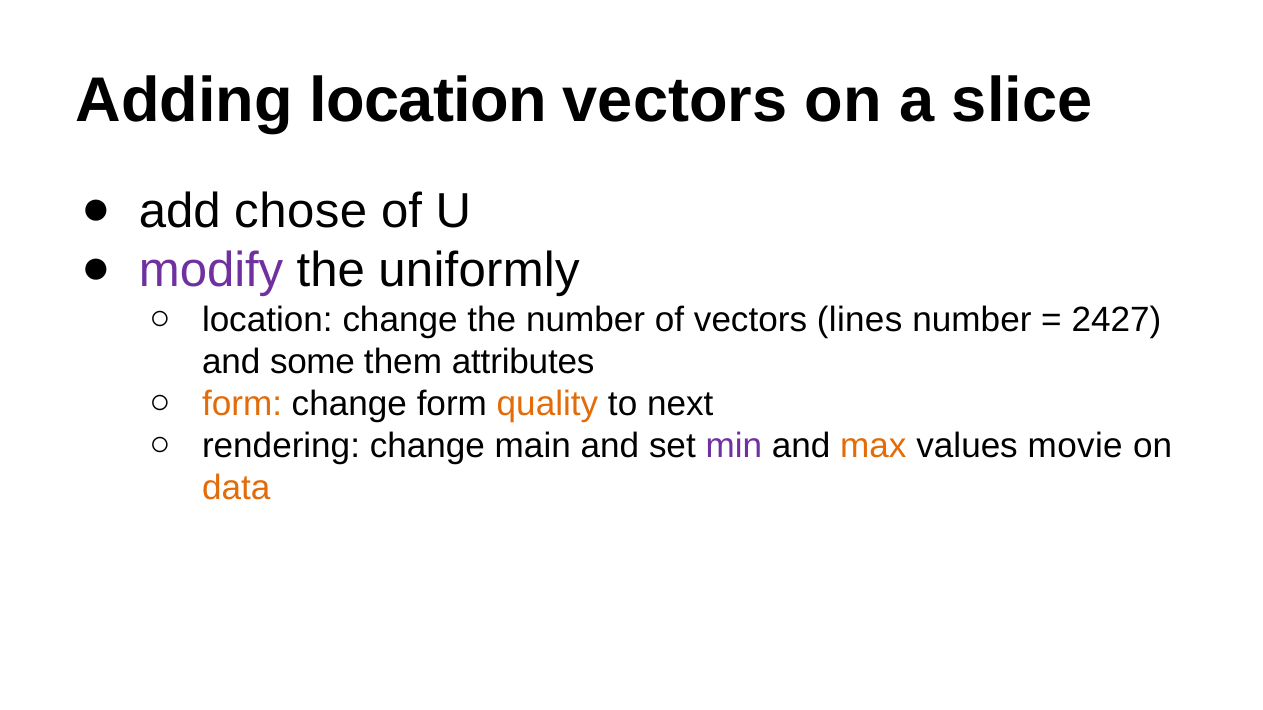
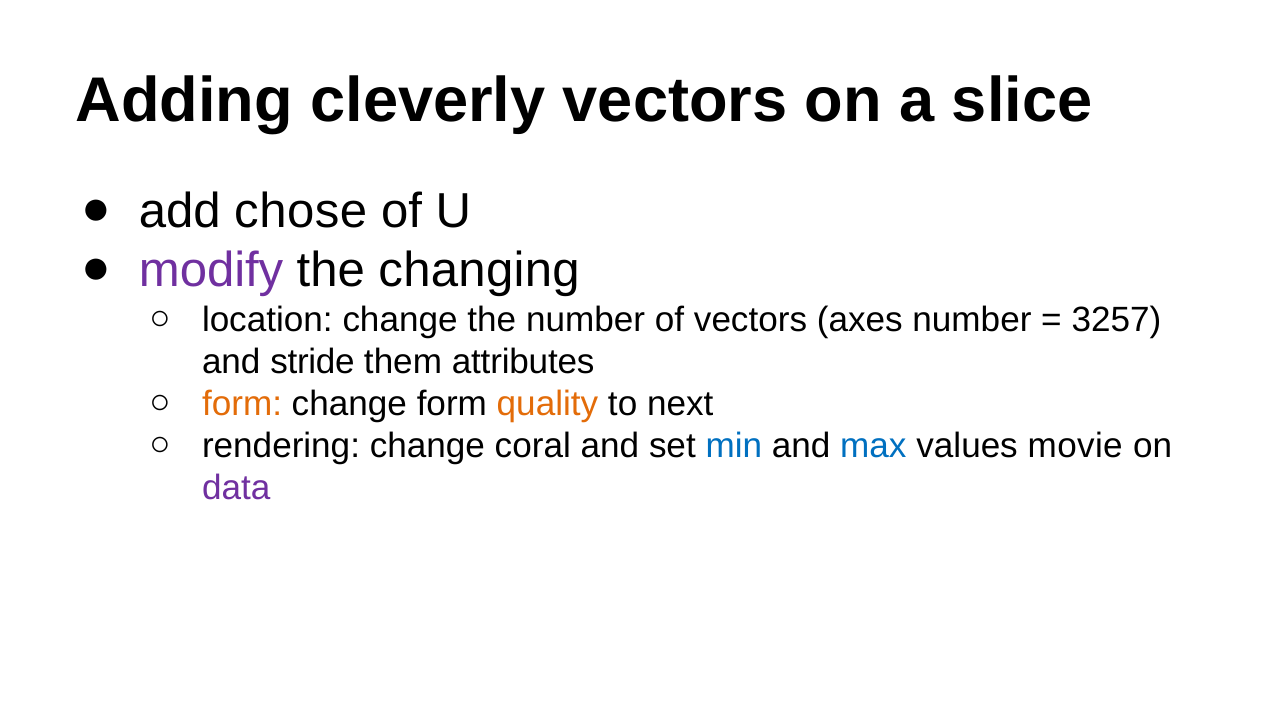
Adding location: location -> cleverly (428, 101)
uniformly: uniformly -> changing (479, 270)
lines: lines -> axes (860, 320)
2427: 2427 -> 3257 (1116, 320)
some: some -> stride (312, 362)
main: main -> coral (533, 446)
min colour: purple -> blue (734, 446)
max colour: orange -> blue (873, 446)
data colour: orange -> purple (236, 488)
